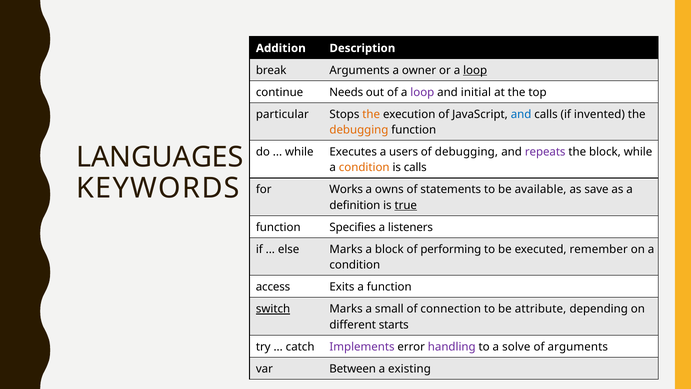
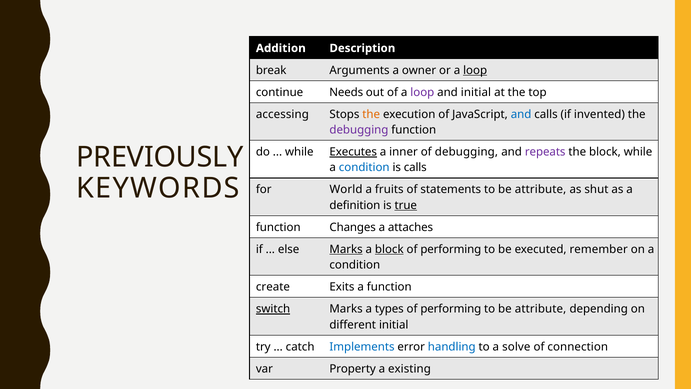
particular: particular -> accessing (282, 114)
debugging colour: orange -> purple (359, 130)
Executes underline: none -> present (353, 152)
users: users -> inner (404, 152)
LANGUAGES: LANGUAGES -> PREVIOUSLY (160, 157)
condition colour: orange -> blue (364, 167)
Works: Works -> World (346, 190)
owns: owns -> fruits (389, 190)
statements to be available: available -> attribute (541, 190)
save: save -> shut (596, 190)
Specifies: Specifies -> Changes (353, 227)
listeners: listeners -> attaches (410, 227)
Marks underline: none -> present (346, 249)
block underline: none -> present (389, 249)
access: access -> create (273, 287)
small: small -> types (389, 309)
connection: connection -> performing (451, 309)
different starts: starts -> initial (394, 324)
Implements colour: purple -> blue (362, 346)
handling colour: purple -> blue (452, 346)
of arguments: arguments -> connection (578, 346)
Between: Between -> Property (353, 368)
